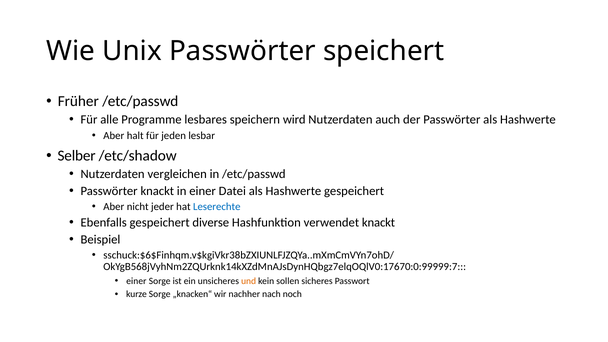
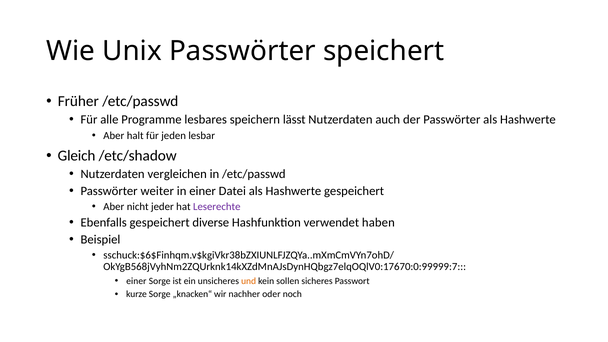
wird: wird -> lässt (294, 120)
Selber: Selber -> Gleich (77, 156)
Passwörter knackt: knackt -> weiter (157, 191)
Leserechte colour: blue -> purple (217, 207)
verwendet knackt: knackt -> haben (378, 223)
nach: nach -> oder (271, 294)
